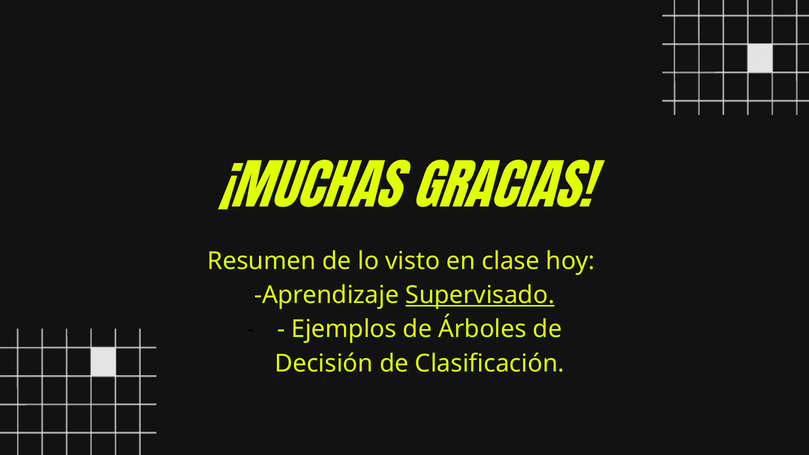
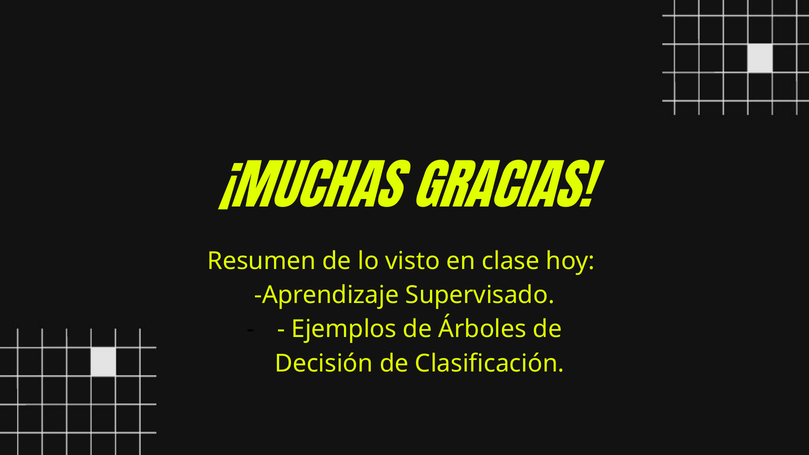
Supervisado underline: present -> none (480, 295)
